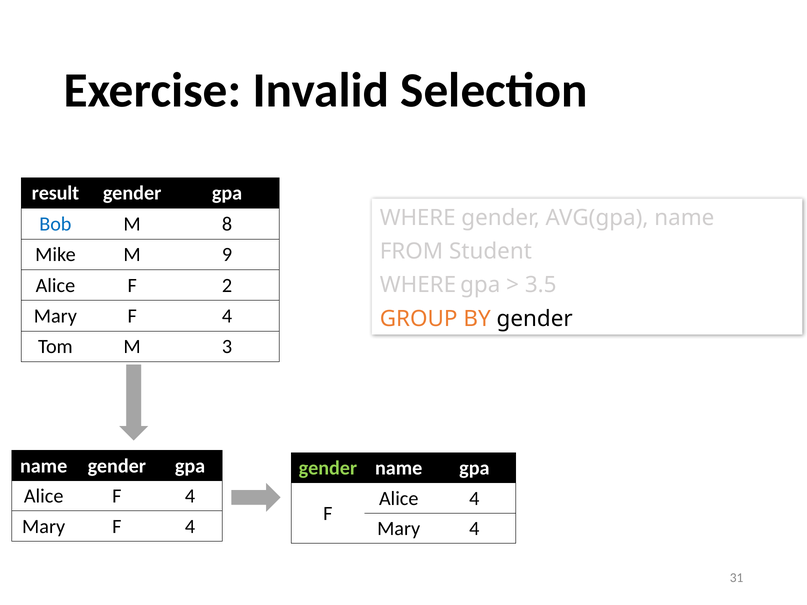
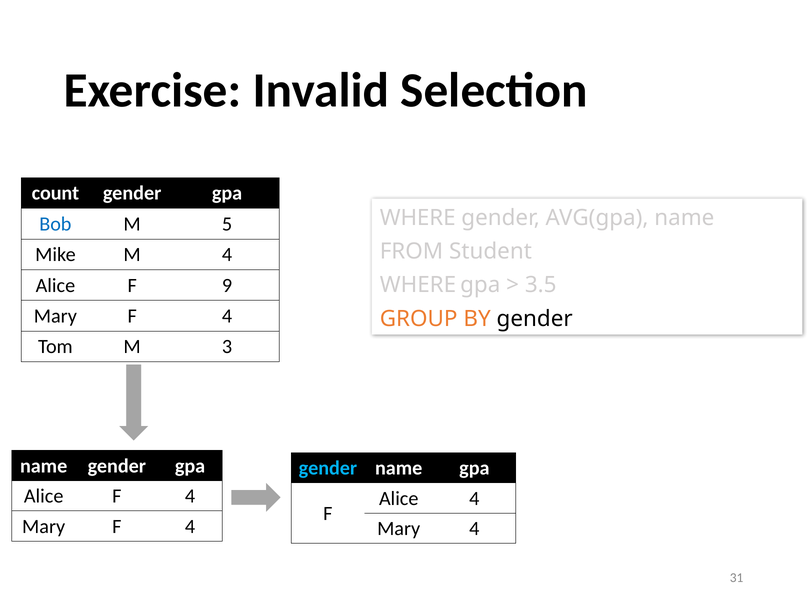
result: result -> count (55, 193)
8: 8 -> 5 (227, 224)
M 9: 9 -> 4 (227, 255)
2: 2 -> 9 (227, 285)
gender colour: light green -> light blue (328, 468)
